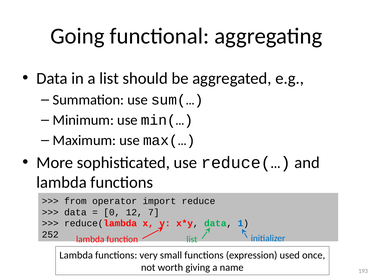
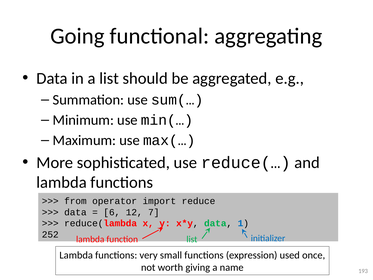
0: 0 -> 6 (112, 212)
